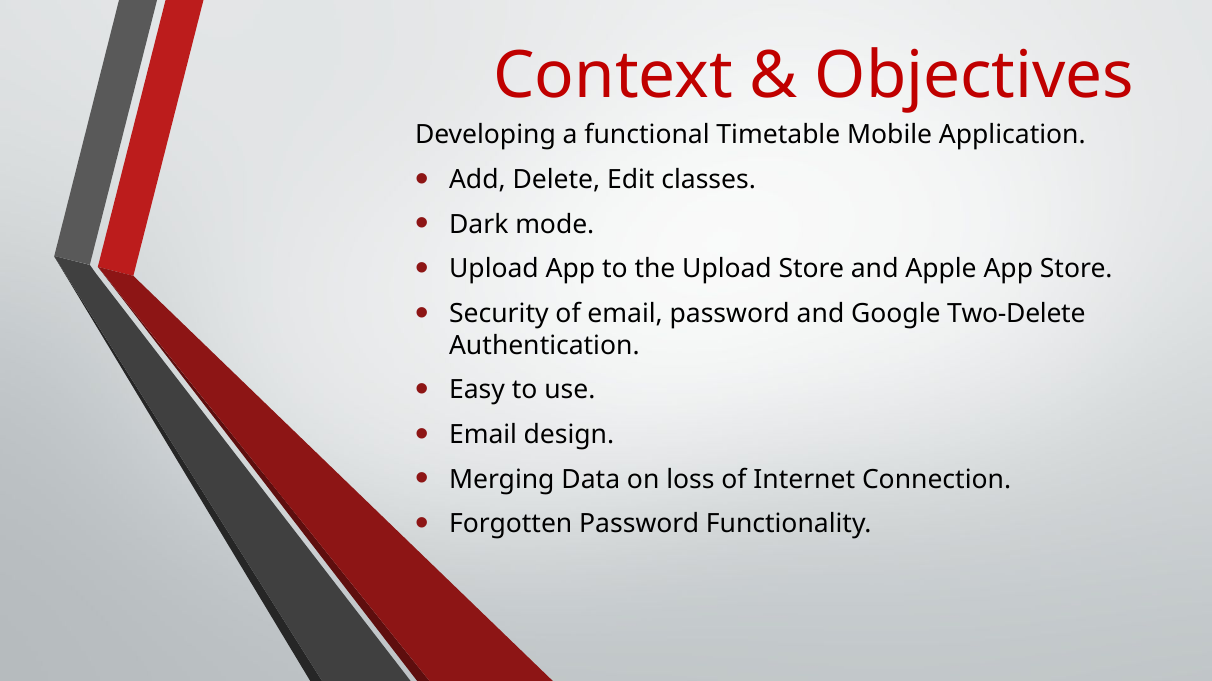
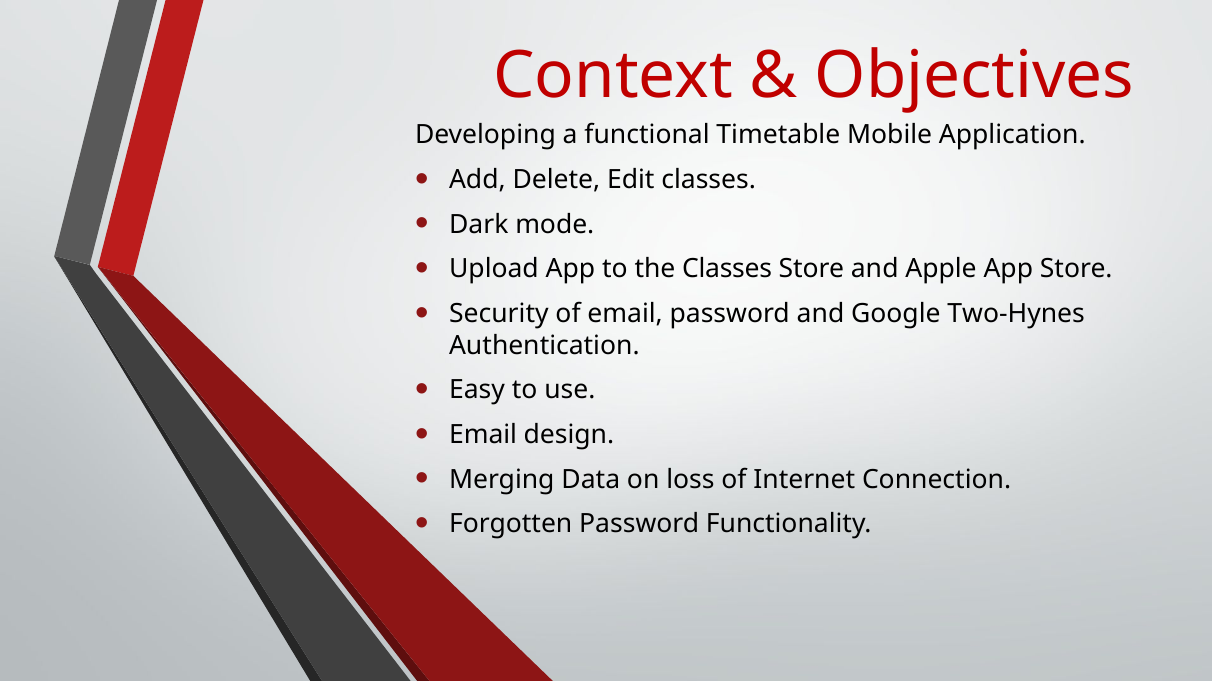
the Upload: Upload -> Classes (727, 269)
Two-Delete: Two-Delete -> Two-Hynes (1016, 314)
